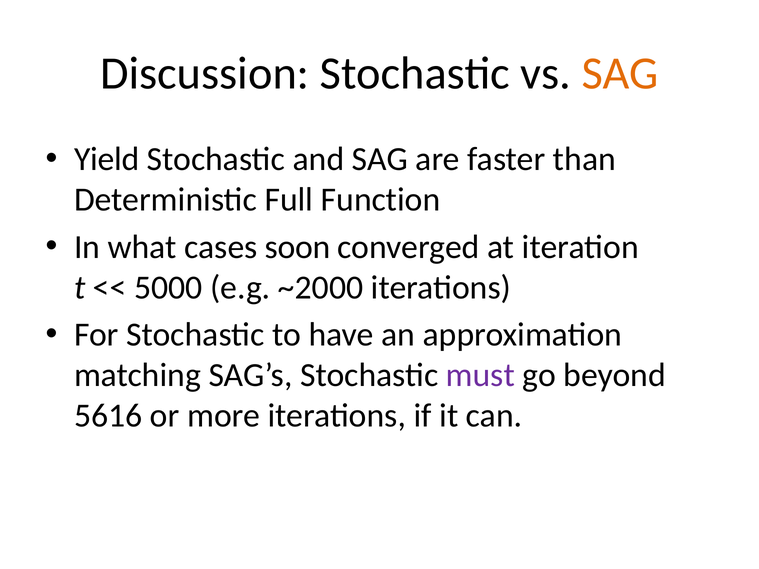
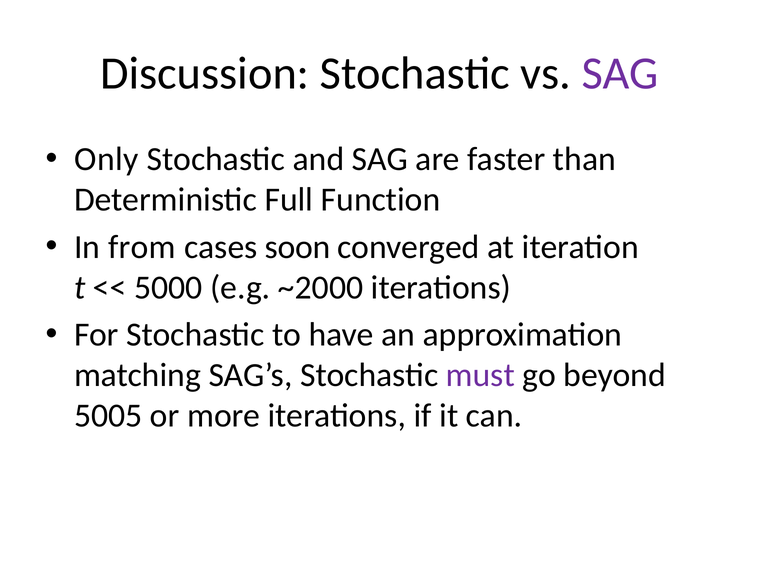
SAG colour: orange -> purple (620, 73)
Yield: Yield -> Only (106, 159)
what: what -> from (142, 247)
5616: 5616 -> 5005 (108, 416)
